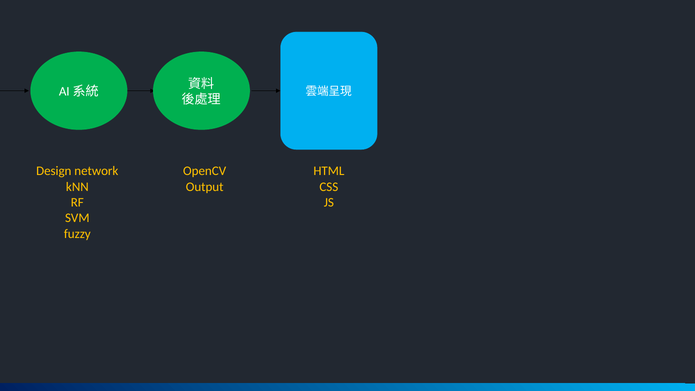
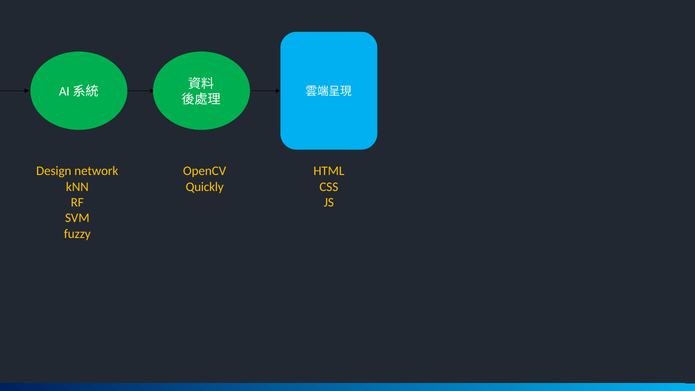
Output: Output -> Quickly (205, 187)
